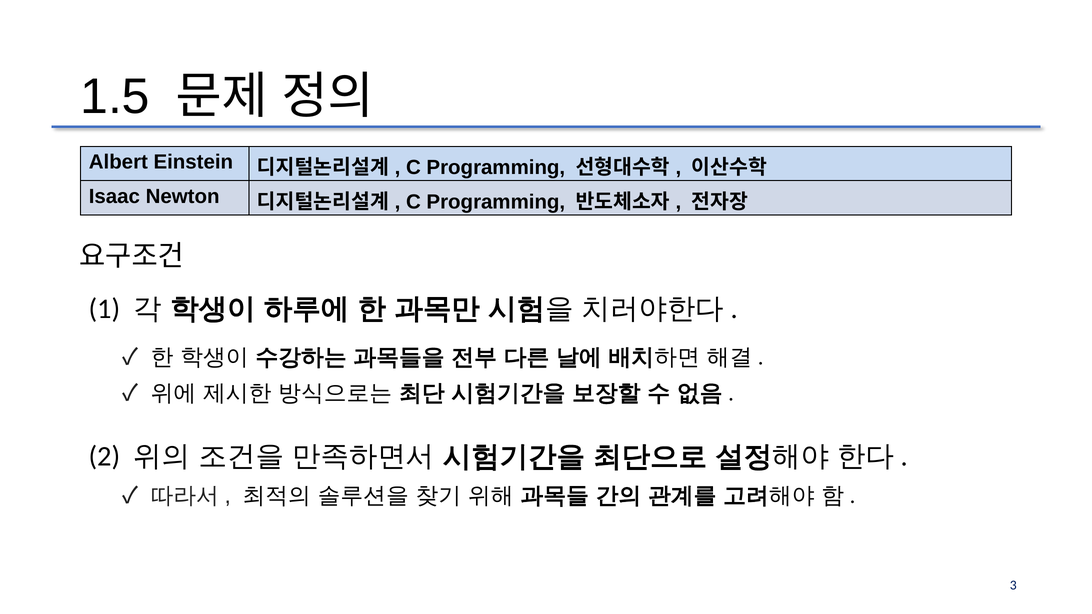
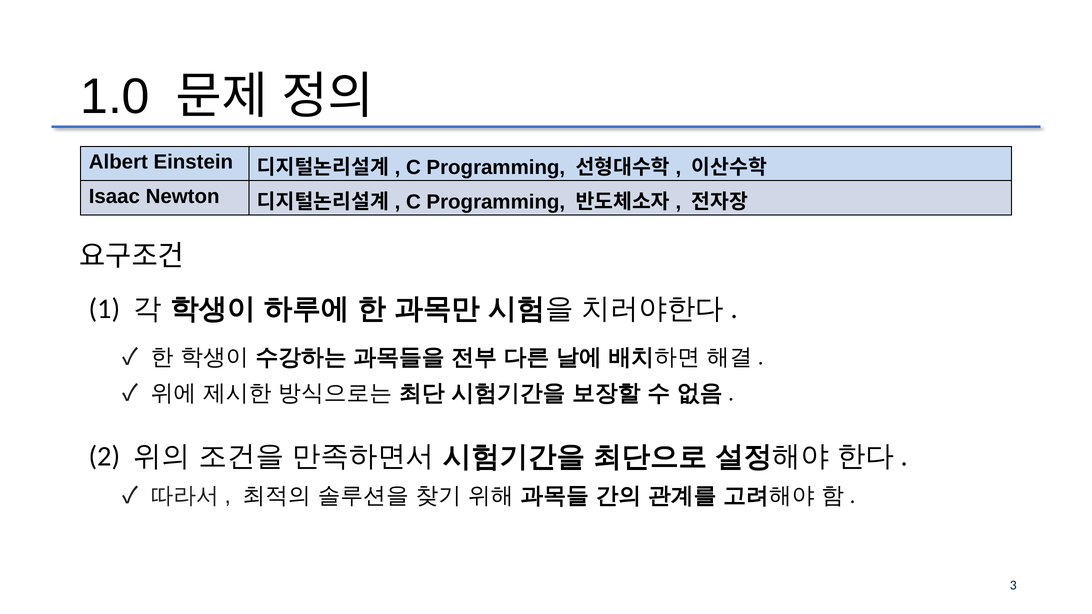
1.5: 1.5 -> 1.0 (115, 97)
